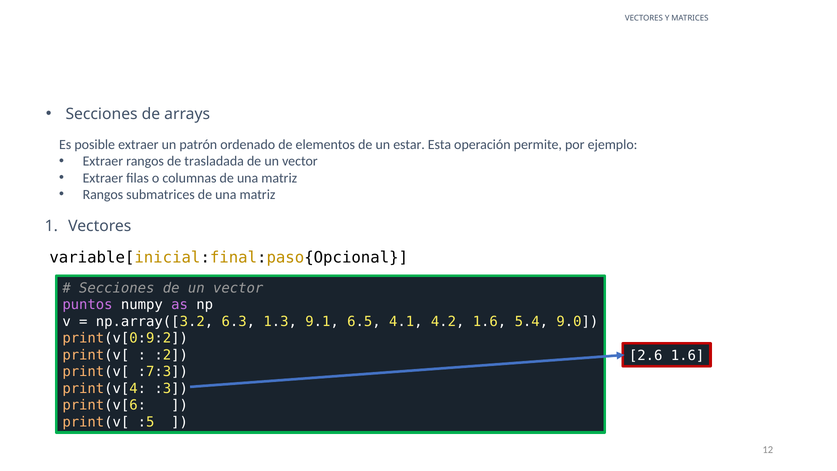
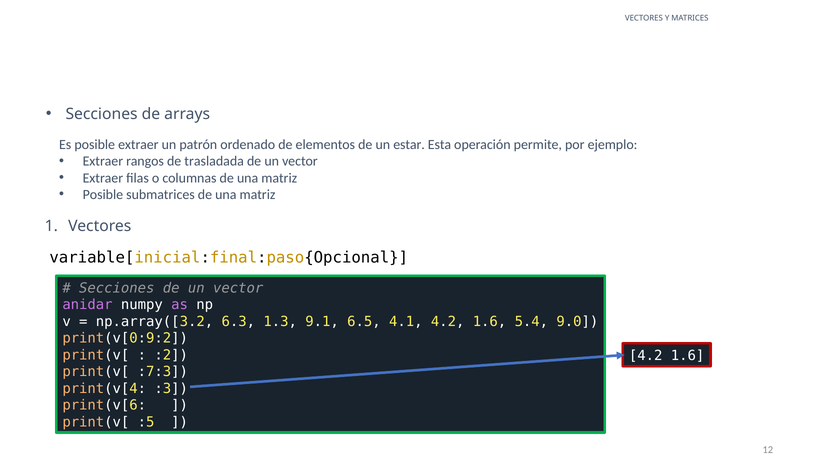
Rangos: Rangos -> Posible (103, 195)
puntos: puntos -> anidar (87, 305)
2.6: 2.6 -> 4.2 (646, 356)
